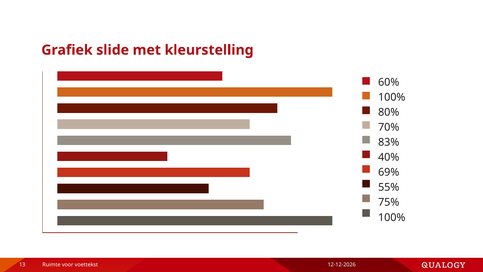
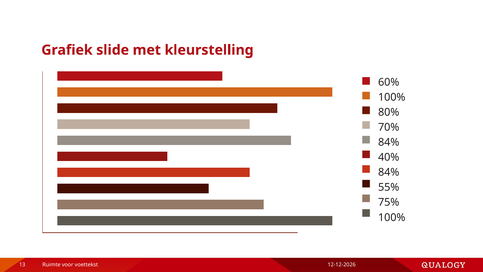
83%: 83% -> 84% (389, 142)
69%: 69% -> 84% (389, 172)
